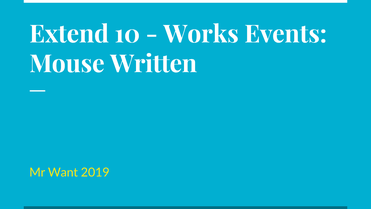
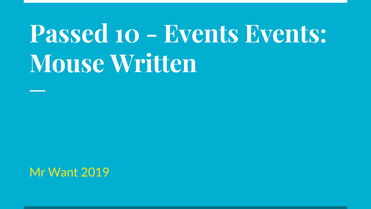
Extend: Extend -> Passed (69, 34)
Works: Works -> Events (201, 34)
